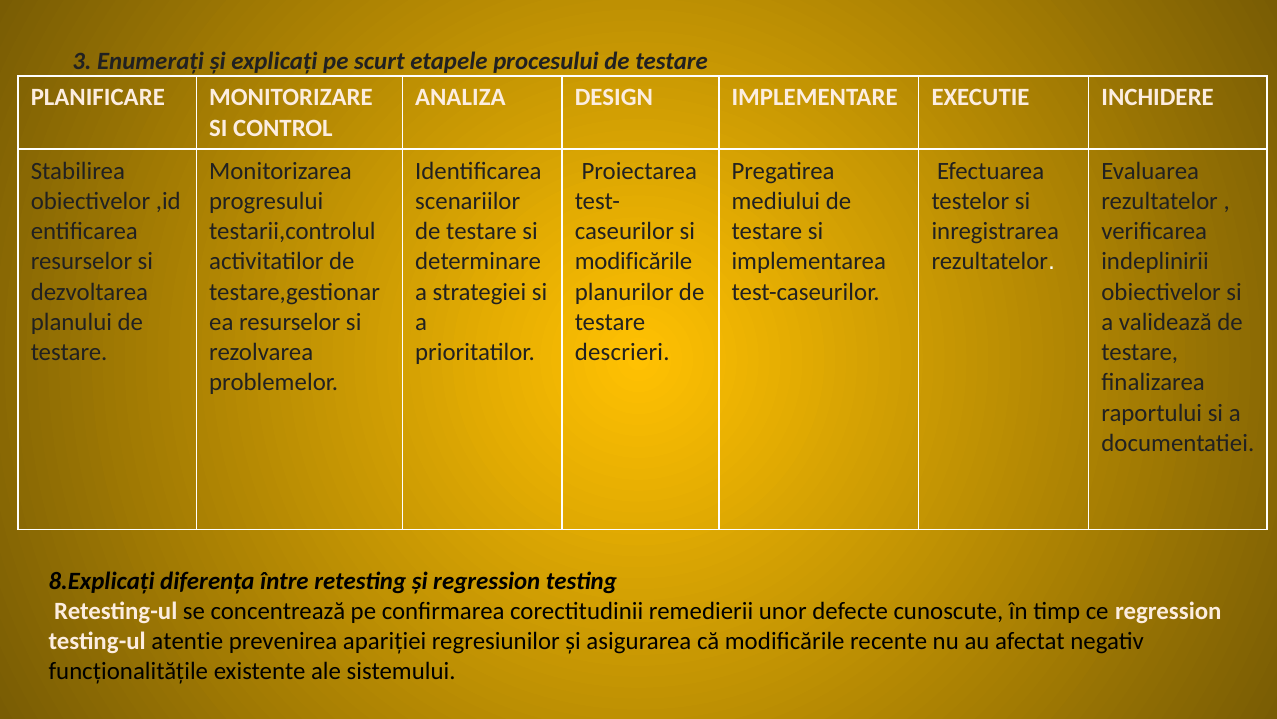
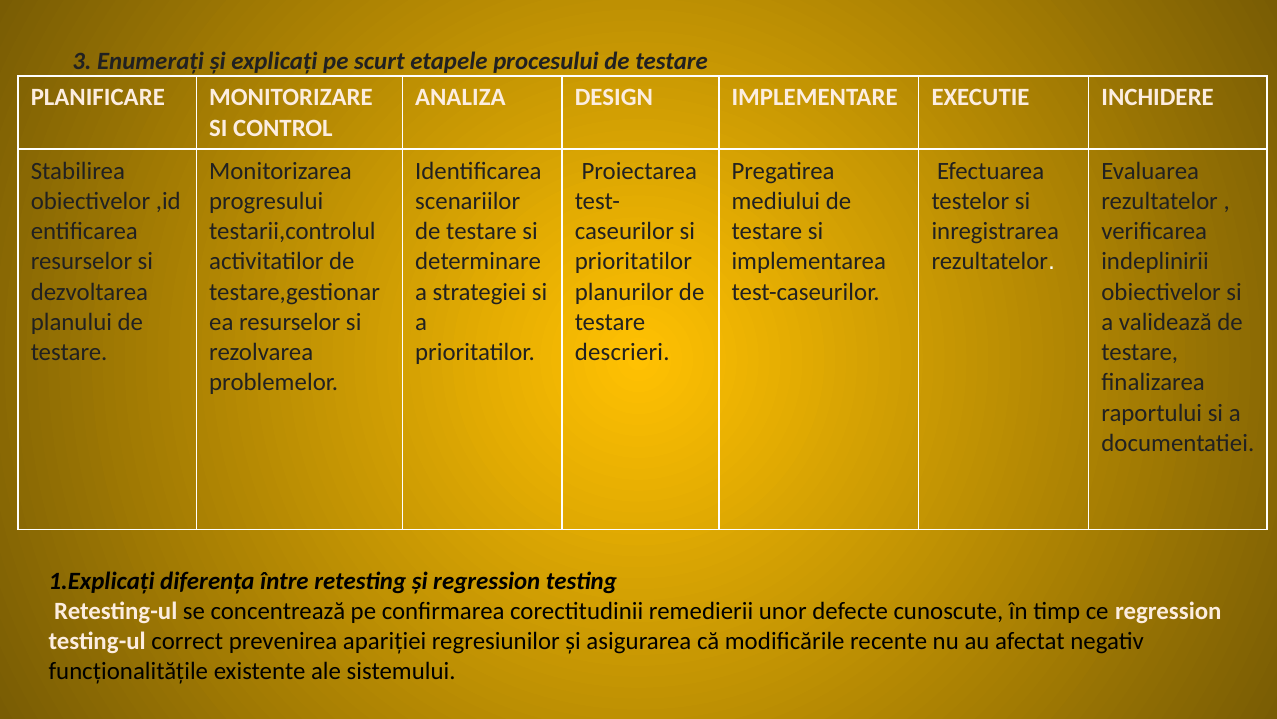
modificările: modificările -> prioritatilor (633, 261)
8.Explicați: 8.Explicați -> 1.Explicați (102, 581)
atentie: atentie -> correct (187, 641)
